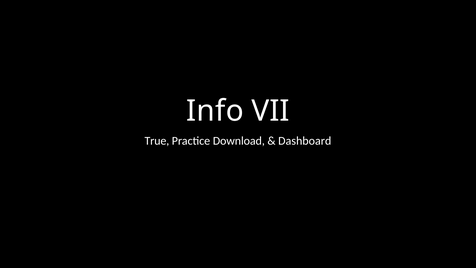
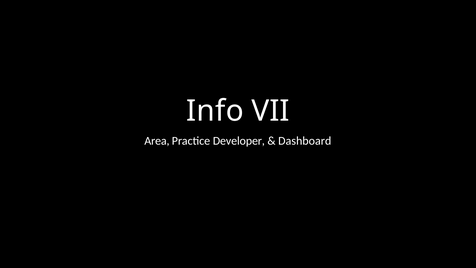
True: True -> Area (157, 141)
Download: Download -> Developer (239, 141)
